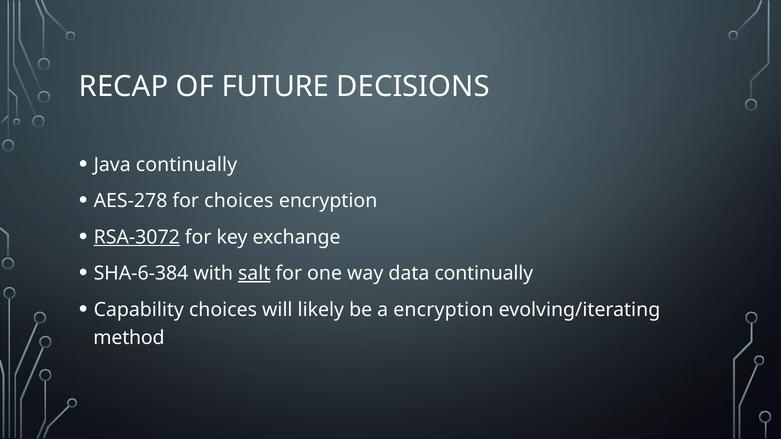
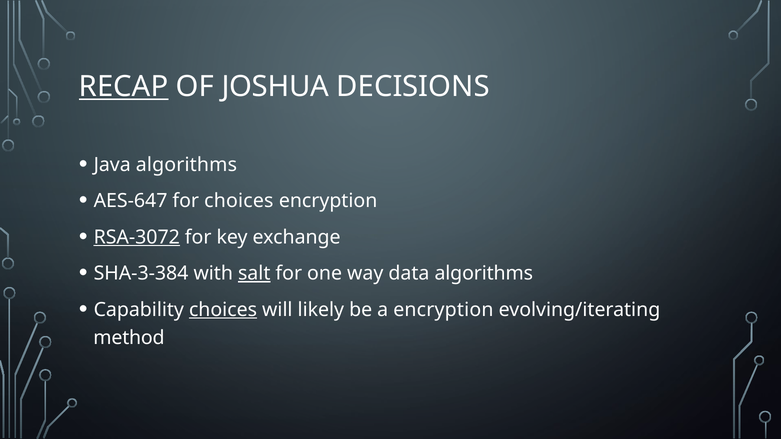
RECAP underline: none -> present (124, 87)
FUTURE: FUTURE -> JOSHUA (275, 87)
Java continually: continually -> algorithms (186, 165)
AES-278: AES-278 -> AES-647 (131, 201)
SHA-6-384: SHA-6-384 -> SHA-3-384 (141, 274)
data continually: continually -> algorithms (484, 274)
choices underline: none -> present (223, 310)
